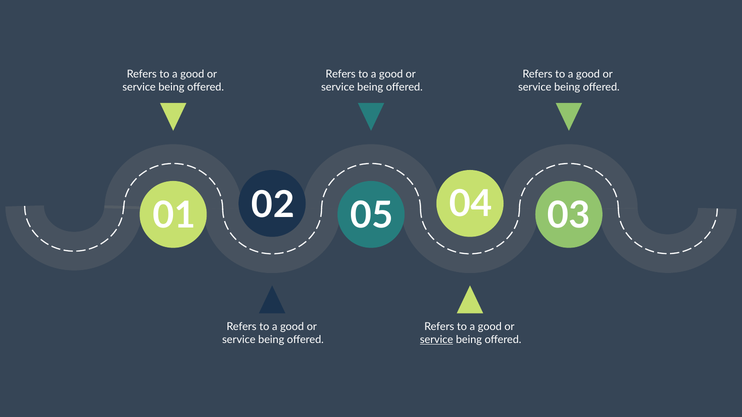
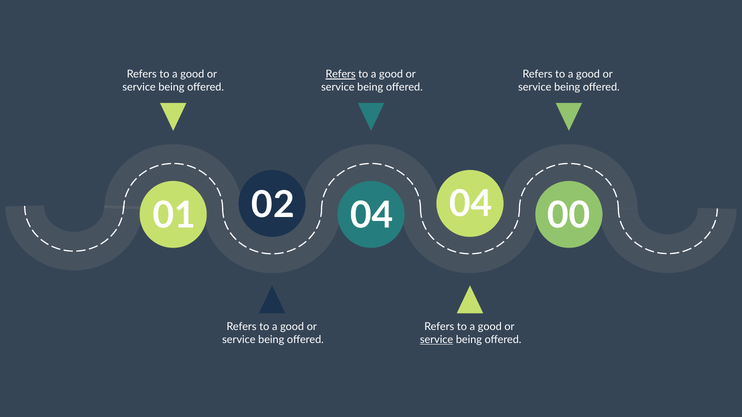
Refers underline: none -> present (341, 74)
02 05: 05 -> 04 (372, 216)
03: 03 -> 00 (569, 216)
